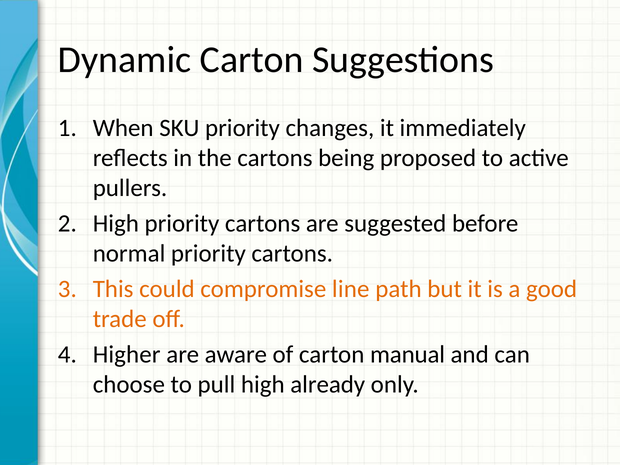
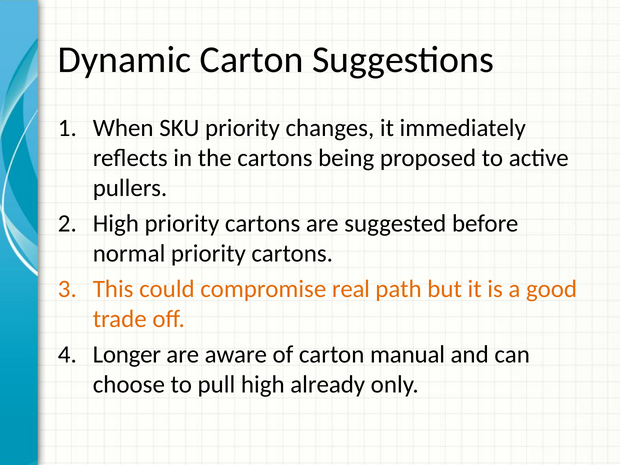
line: line -> real (351, 289)
Higher: Higher -> Longer (127, 354)
